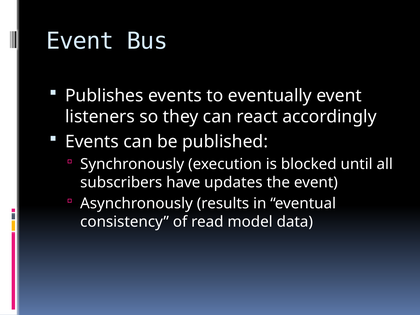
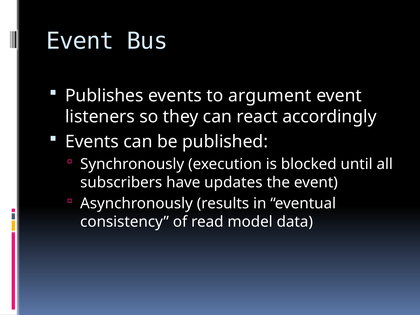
eventually: eventually -> argument (270, 96)
